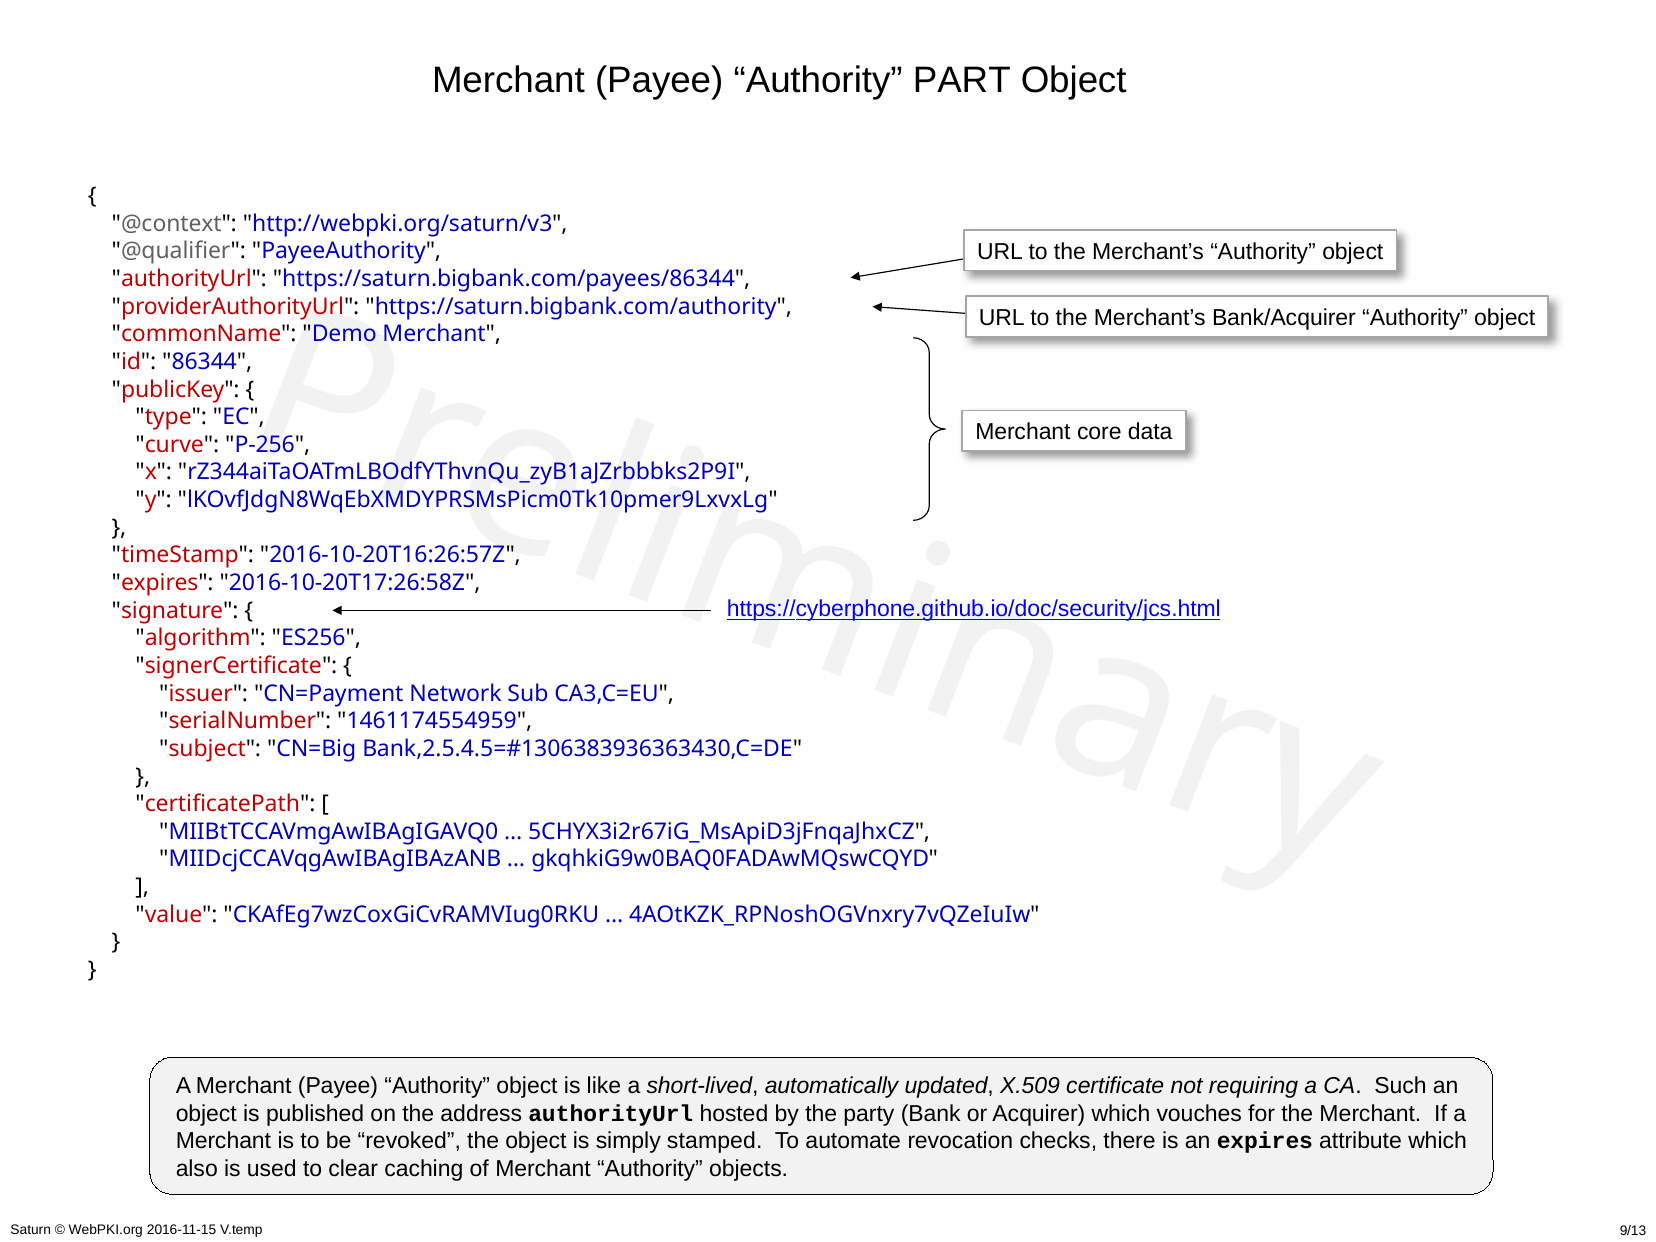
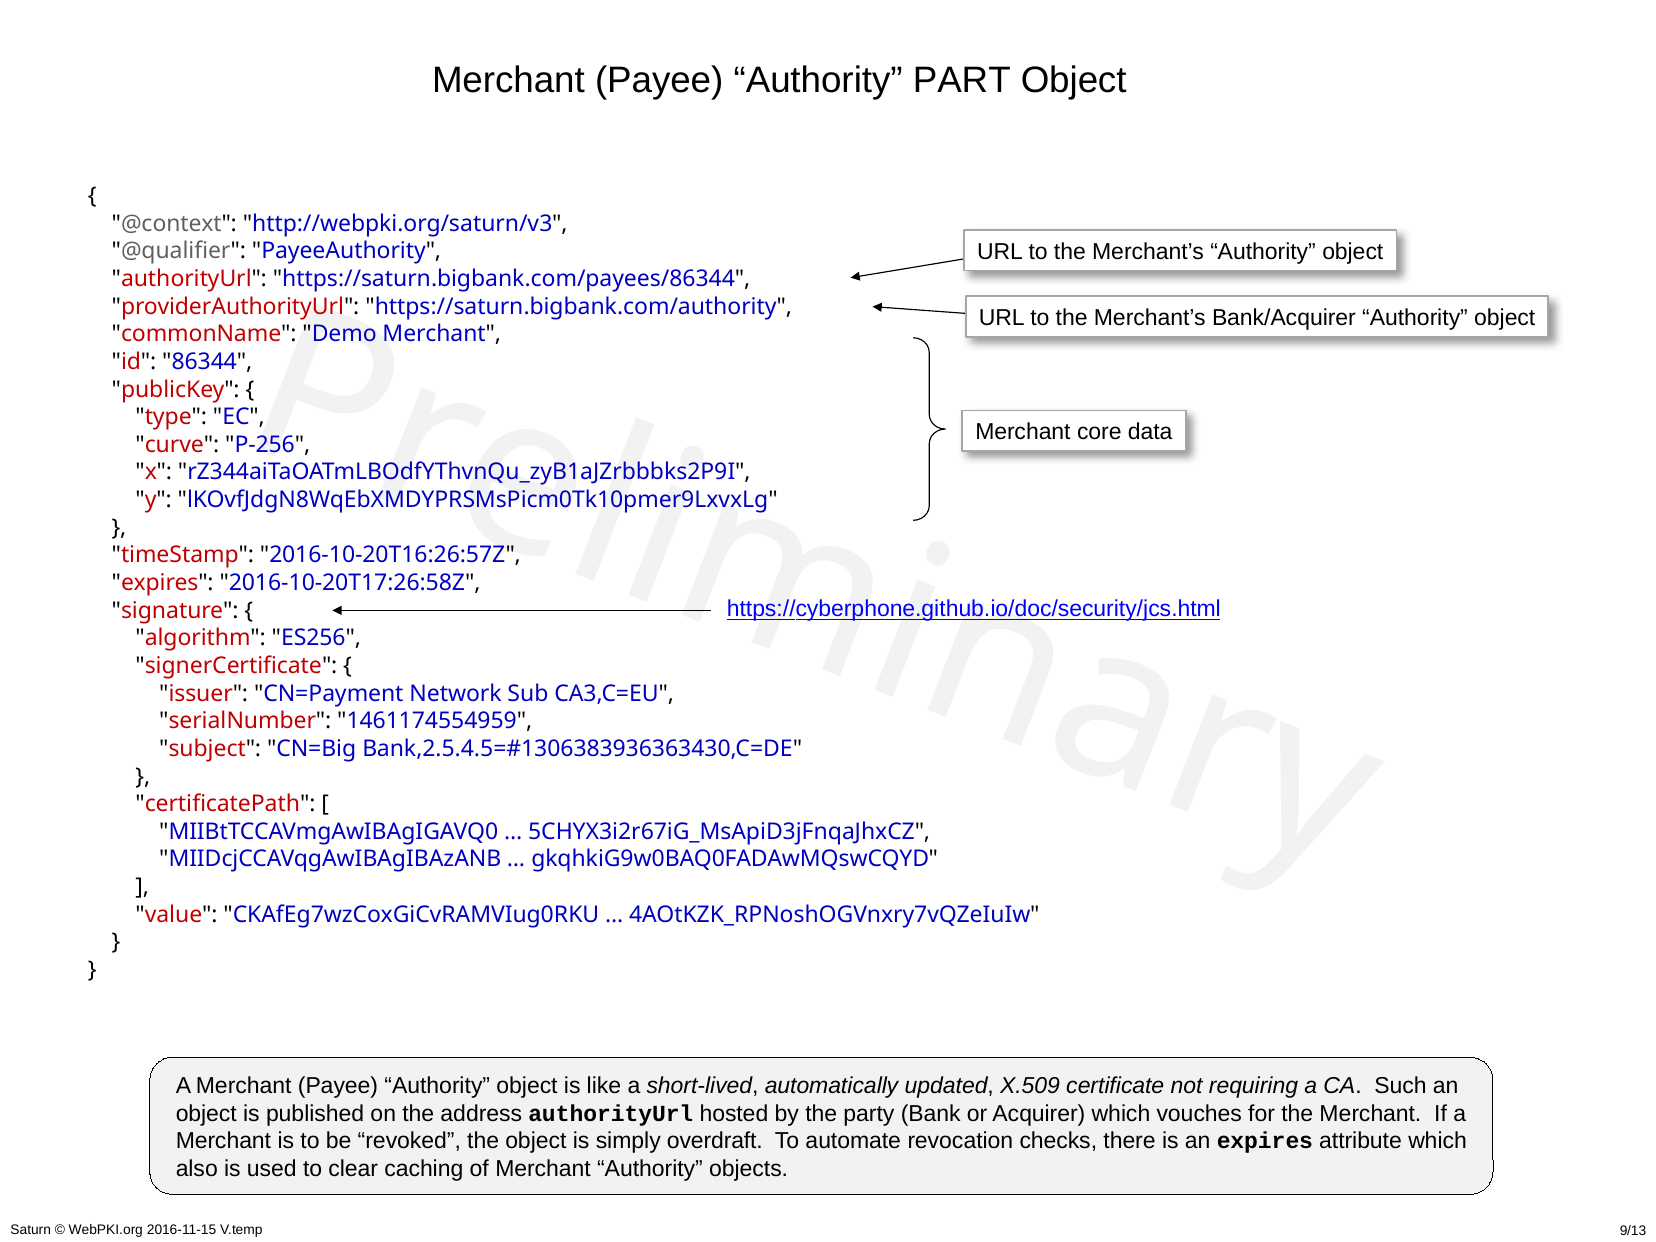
stamped: stamped -> overdraft (715, 1141)
